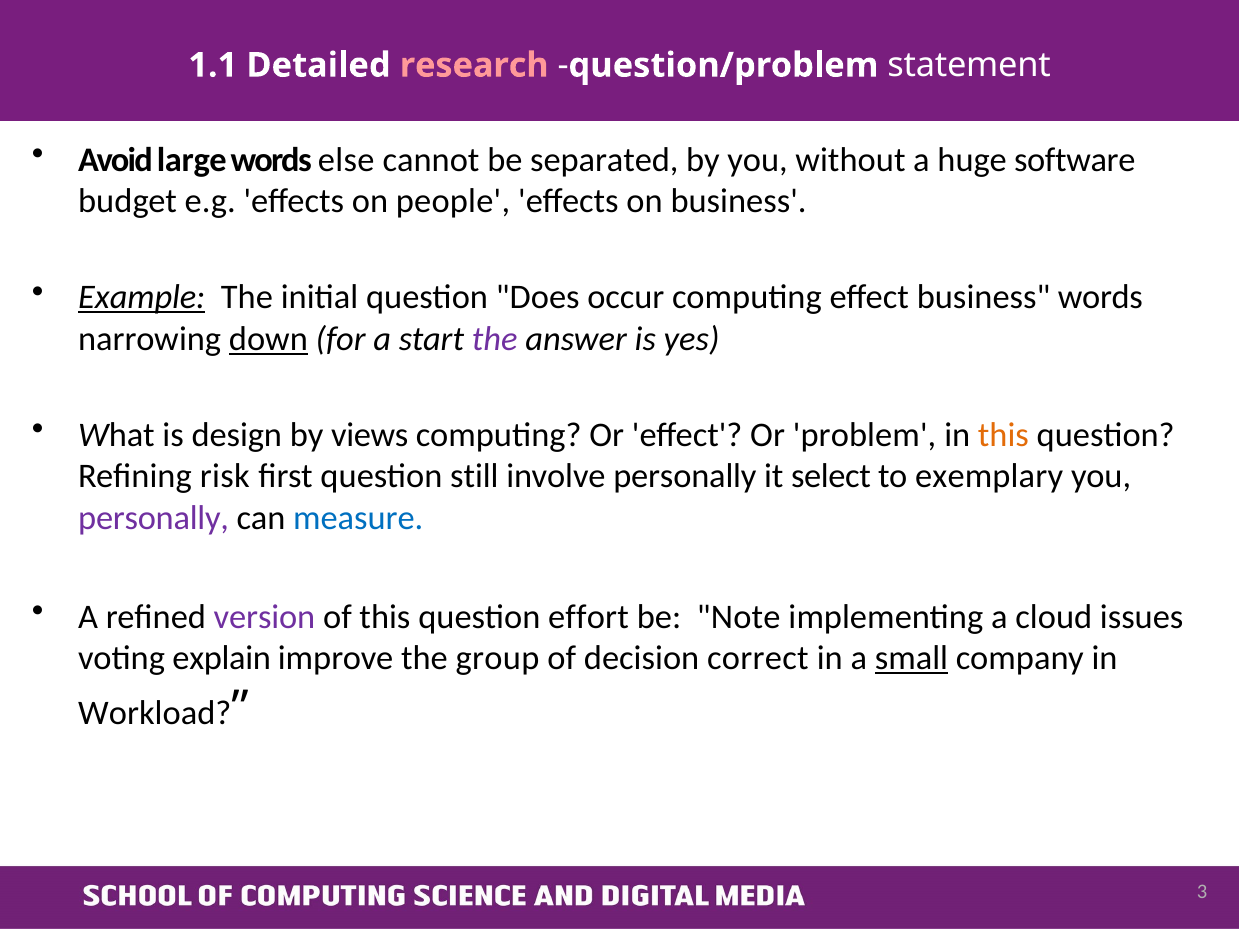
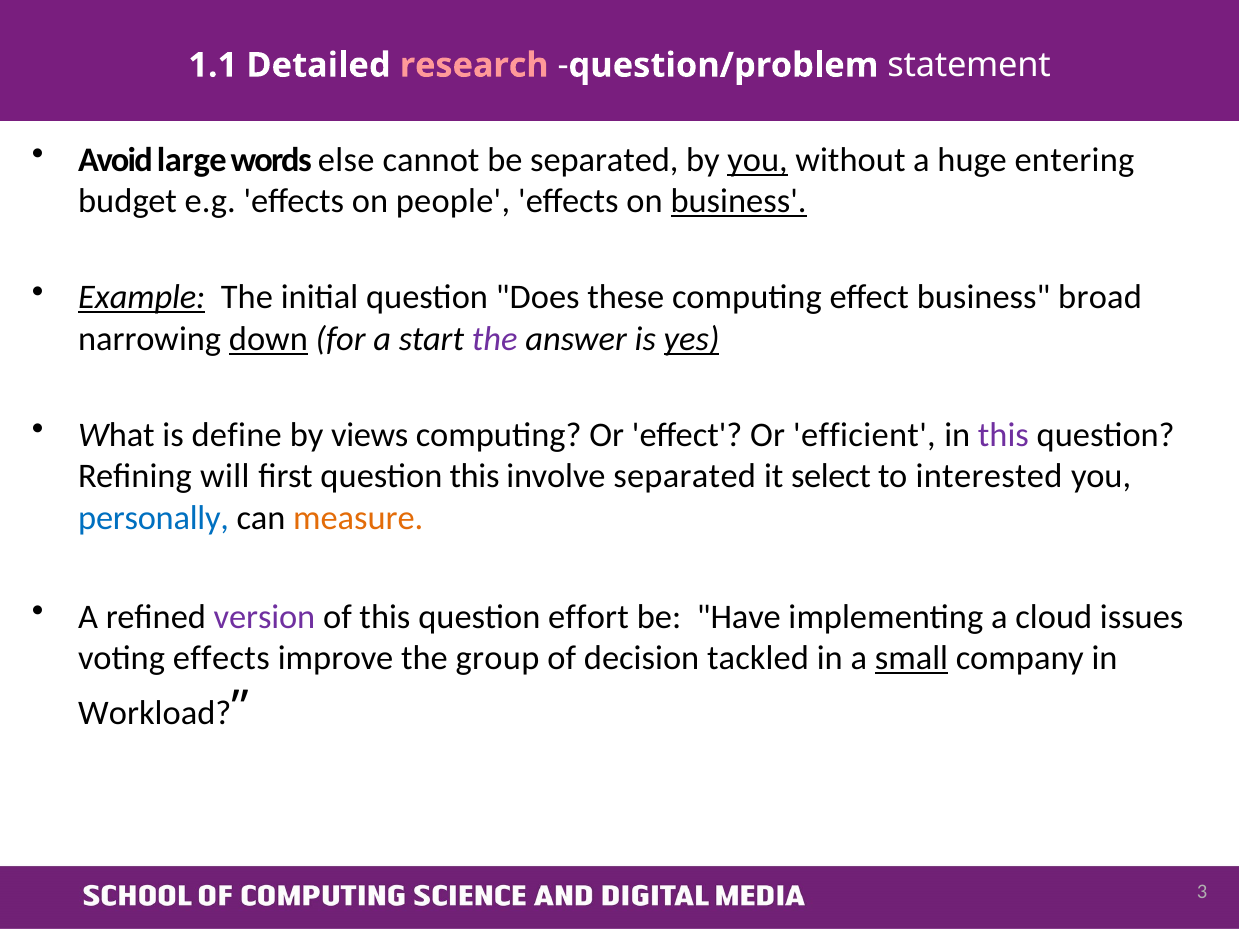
you underline: none -> present (758, 160)
software: software -> entering (1074, 160)
business underline: none -> present (739, 201)
occur: occur -> these (626, 298)
business words: words -> broad (1100, 298)
yes underline: none -> present (692, 339)
design: design -> define (237, 435)
problem: problem -> efficient (864, 435)
this colour: orange -> purple (1003, 435)
risk: risk -> will (225, 477)
question still: still -> this (475, 477)
involve personally: personally -> separated (685, 477)
exemplary: exemplary -> interested (989, 477)
personally colour: purple -> blue (154, 518)
measure colour: blue -> orange (358, 518)
Note: Note -> Have (739, 617)
voting explain: explain -> effects (221, 658)
correct: correct -> tackled (758, 658)
